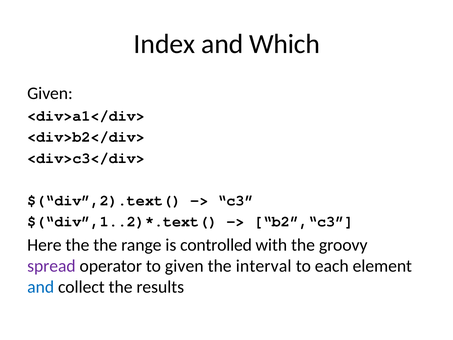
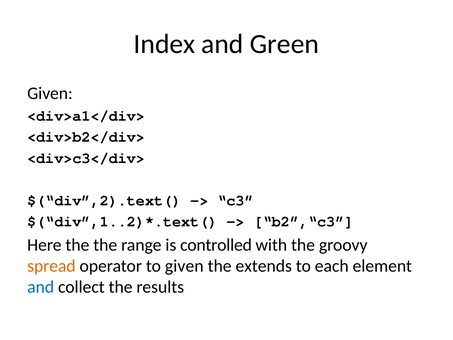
Which: Which -> Green (284, 44)
spread colour: purple -> orange (51, 266)
interval: interval -> extends (264, 266)
